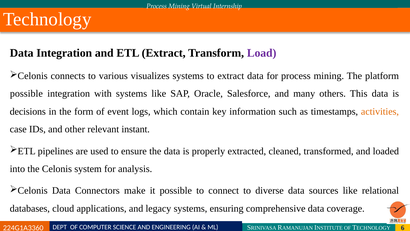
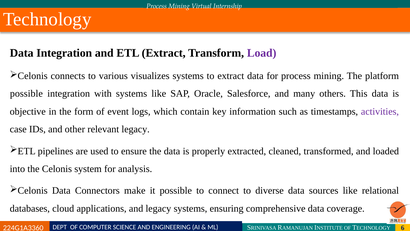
decisions: decisions -> objective (28, 111)
activities colour: orange -> purple (380, 111)
relevant instant: instant -> legacy (136, 129)
